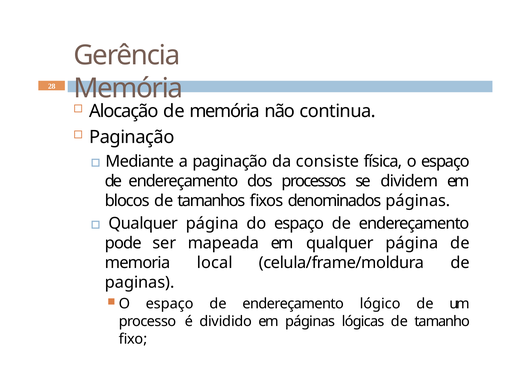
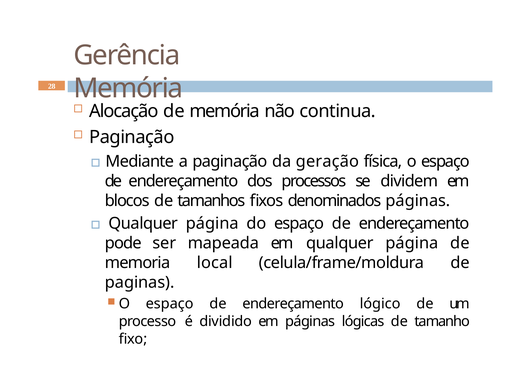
consiste: consiste -> geração (327, 161)
